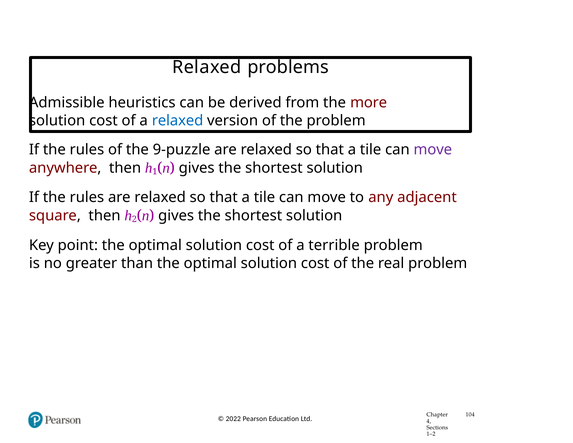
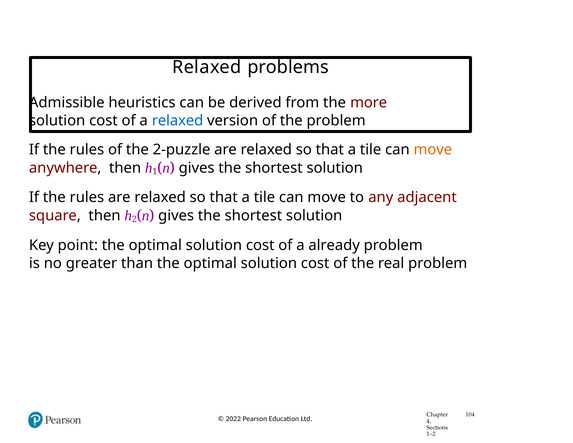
9-puzzle: 9-puzzle -> 2-puzzle (182, 149)
move colour: purple -> orange (433, 149)
terrible: terrible -> already (334, 245)
